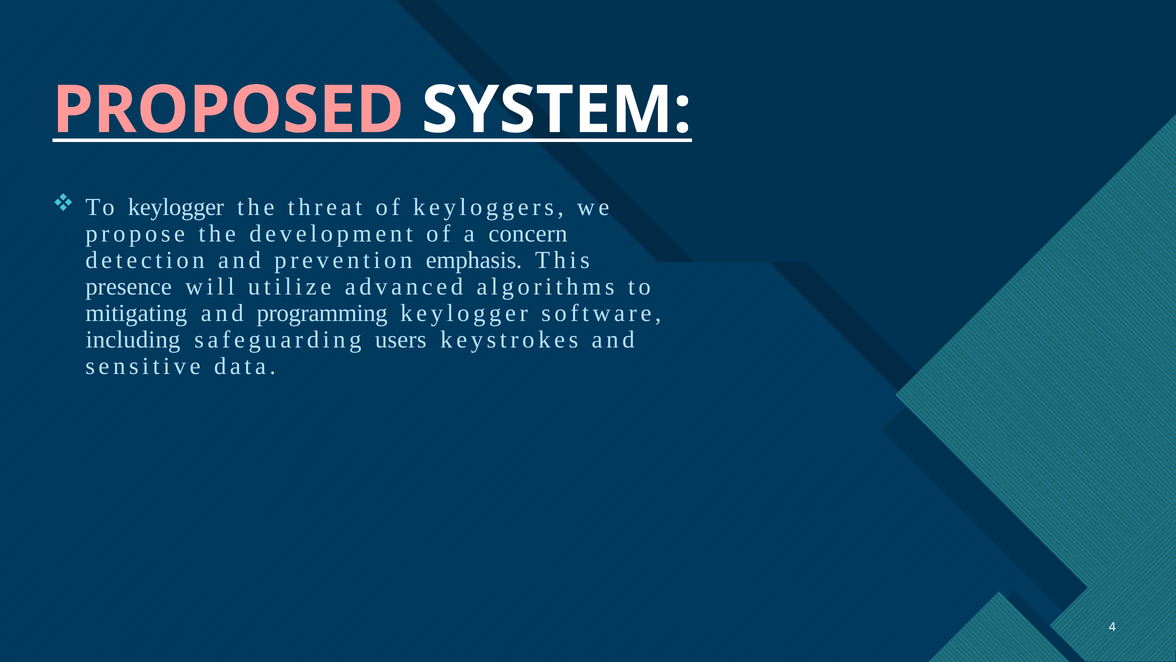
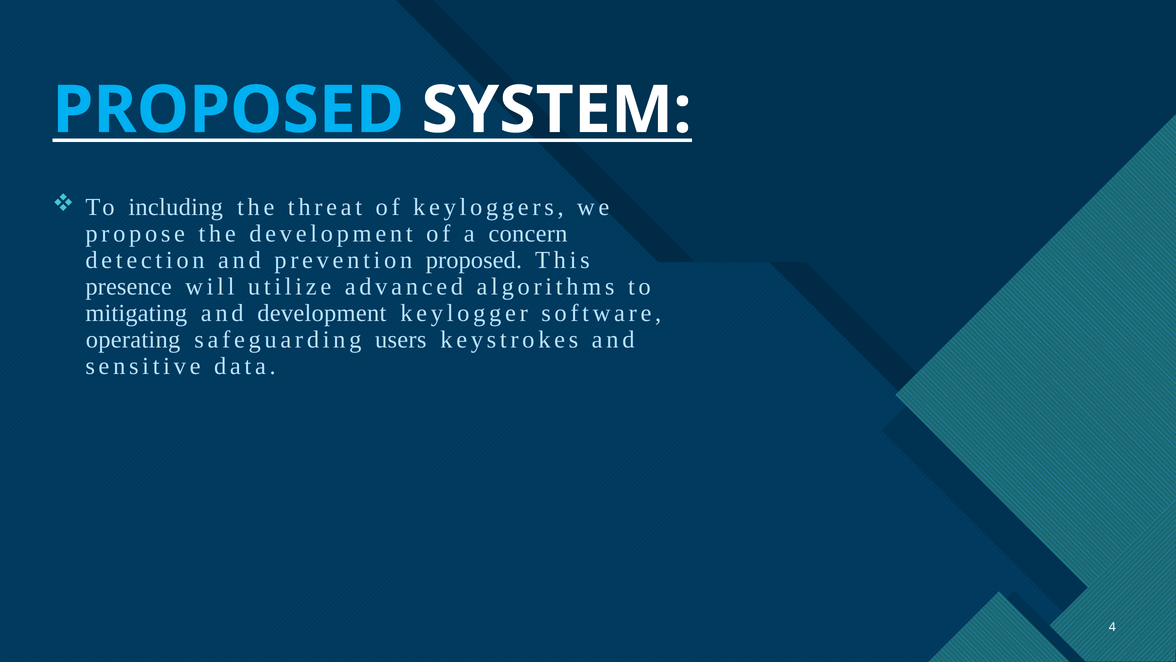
PROPOSED colour: pink -> light blue (228, 110)
To keylogger: keylogger -> including (176, 207)
prevention emphasis: emphasis -> proposed (474, 260)
and programming: programming -> development (322, 313)
including: including -> operating (133, 339)
